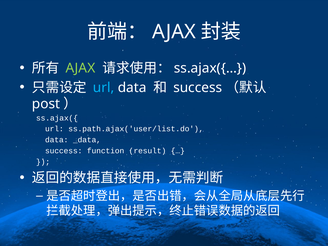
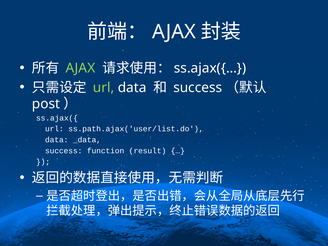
url colour: light blue -> light green (104, 88)
